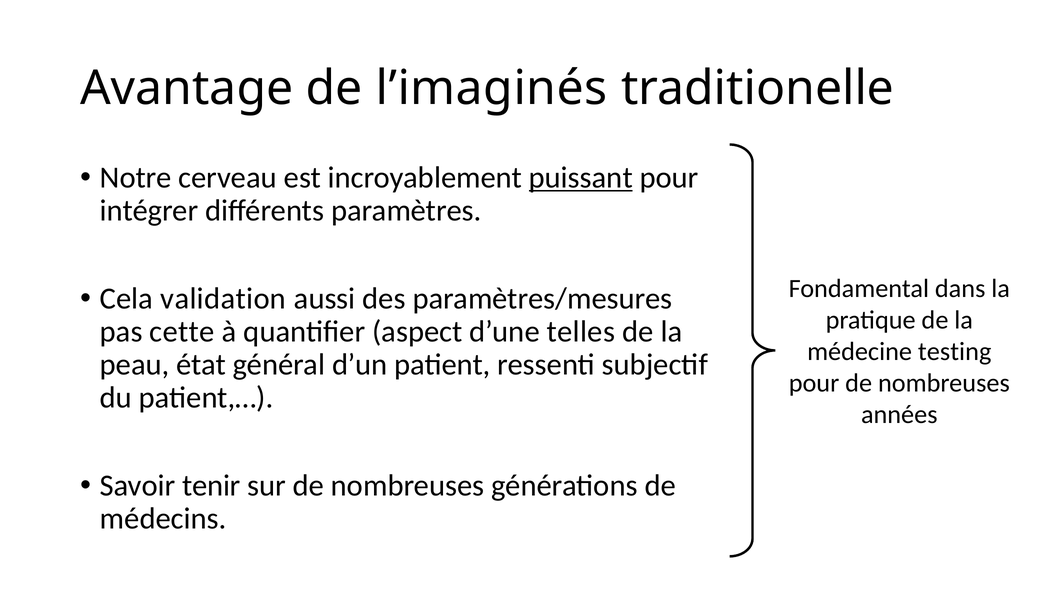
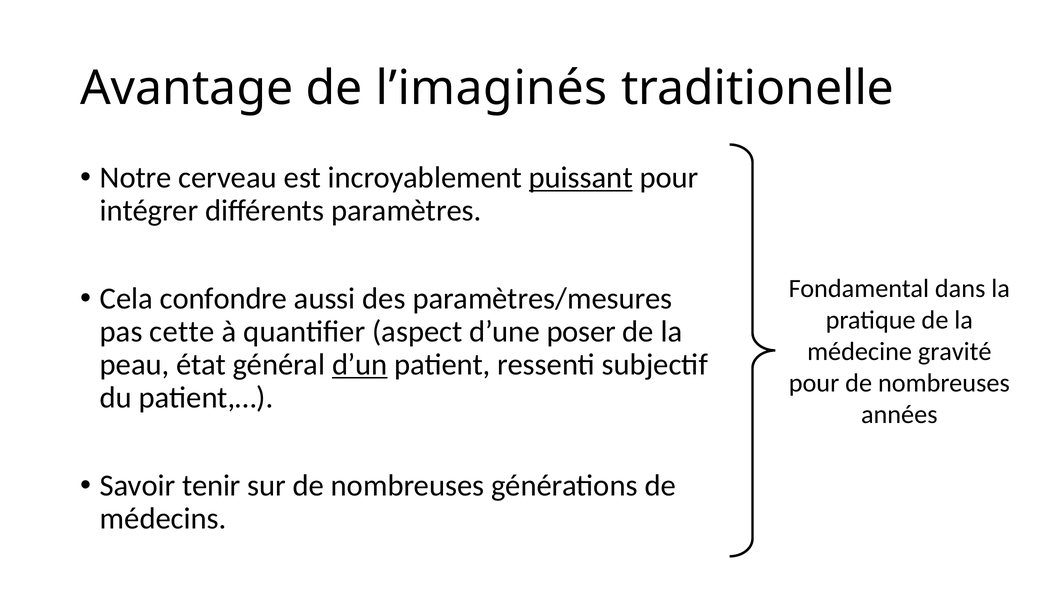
validation: validation -> confondre (224, 299)
telles: telles -> poser (581, 332)
testing: testing -> gravité (955, 352)
d’un underline: none -> present (360, 365)
